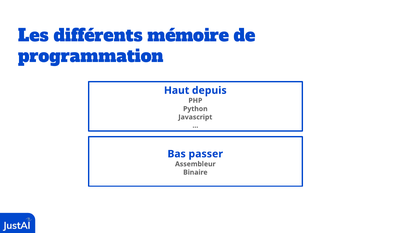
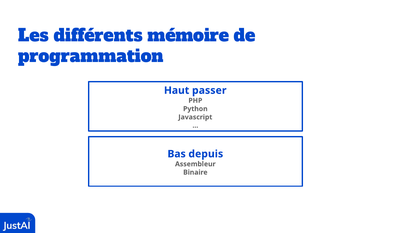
depuis: depuis -> passer (209, 90)
passer: passer -> depuis (206, 154)
